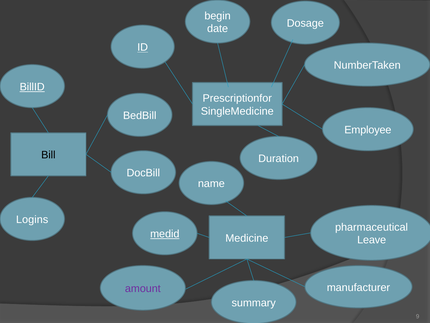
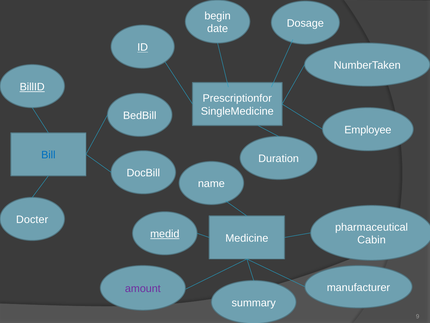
Bill colour: black -> blue (48, 155)
Logins: Logins -> Docter (32, 219)
Leave: Leave -> Cabin (372, 240)
